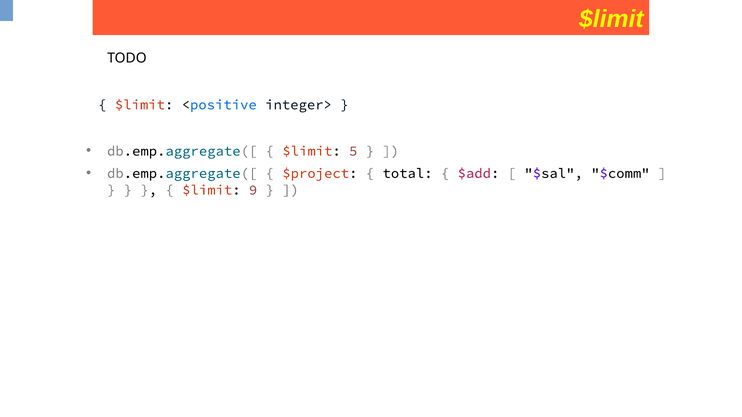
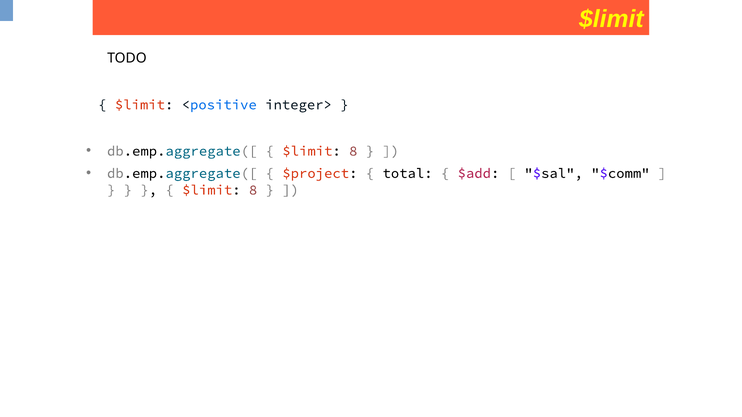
5: 5 -> 8 (353, 151)
9: 9 -> 8 (253, 190)
